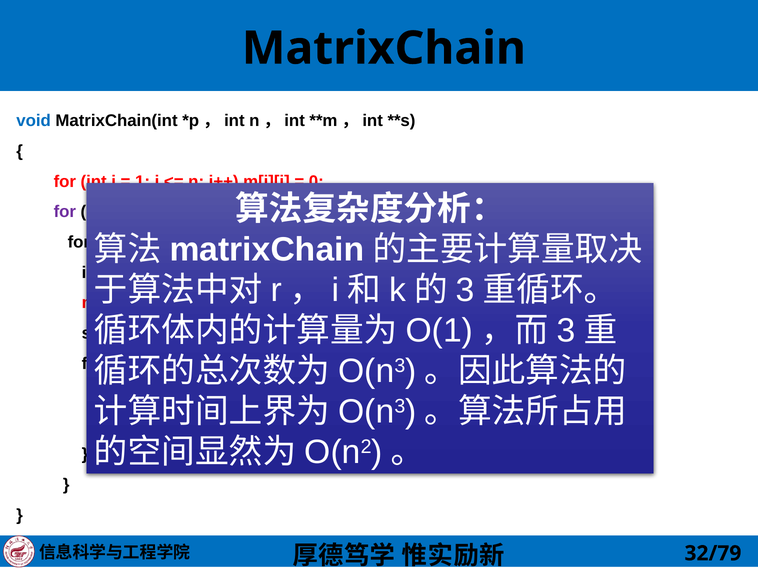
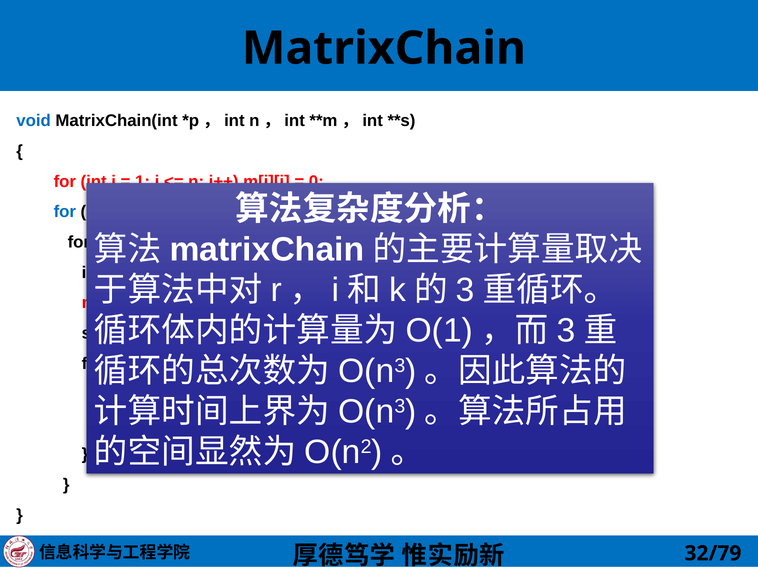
for colour: purple -> blue (65, 212)
